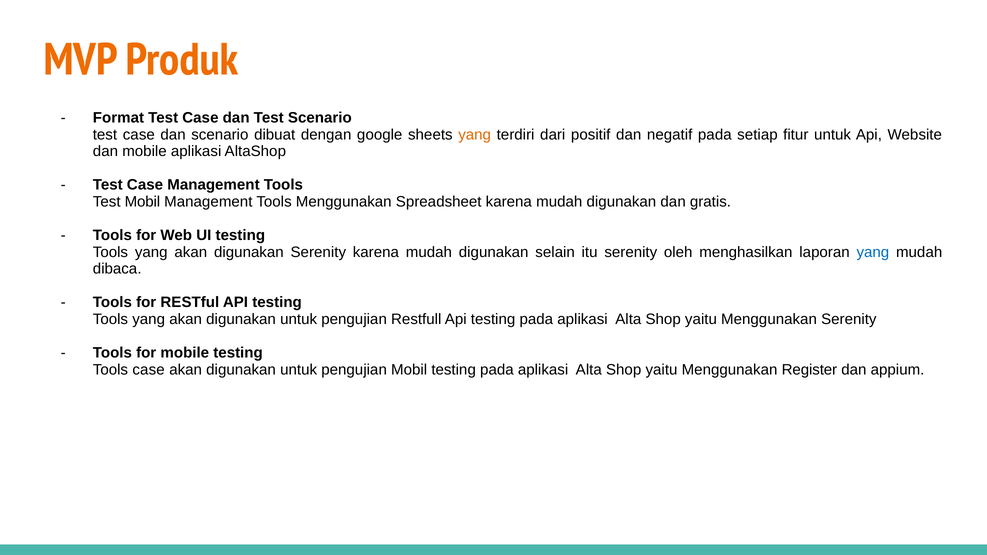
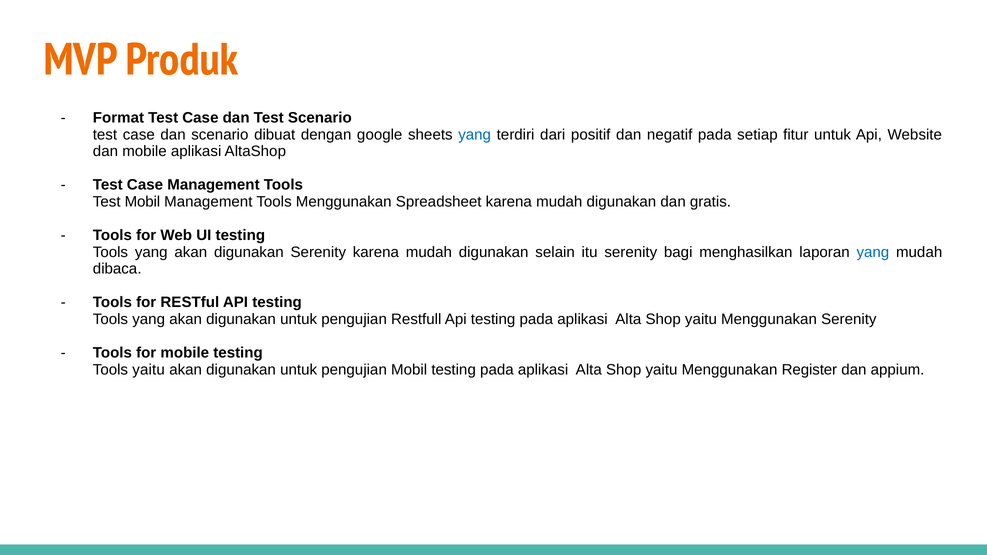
yang colour: orange -> blue (475, 135)
oleh: oleh -> bagi (678, 252)
Tools case: case -> yaitu (149, 370)
